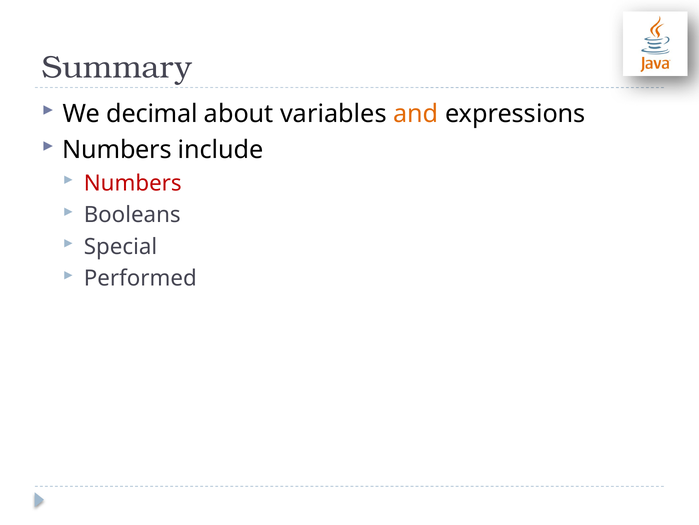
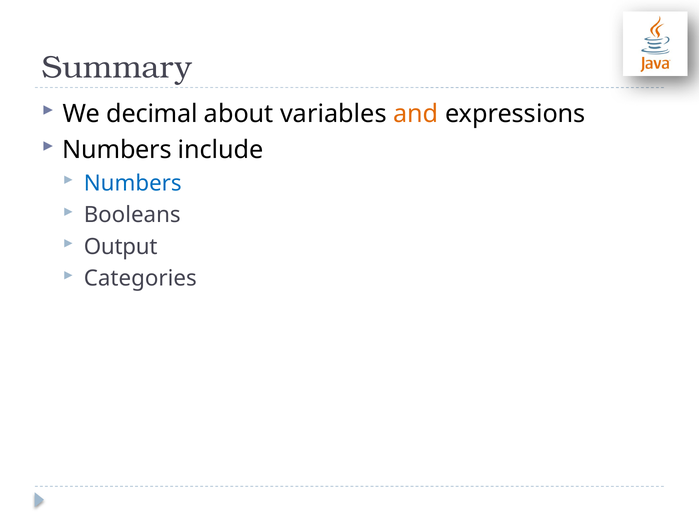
Numbers colour: red -> blue (133, 183)
Special: Special -> Output (121, 246)
Performed: Performed -> Categories (140, 278)
